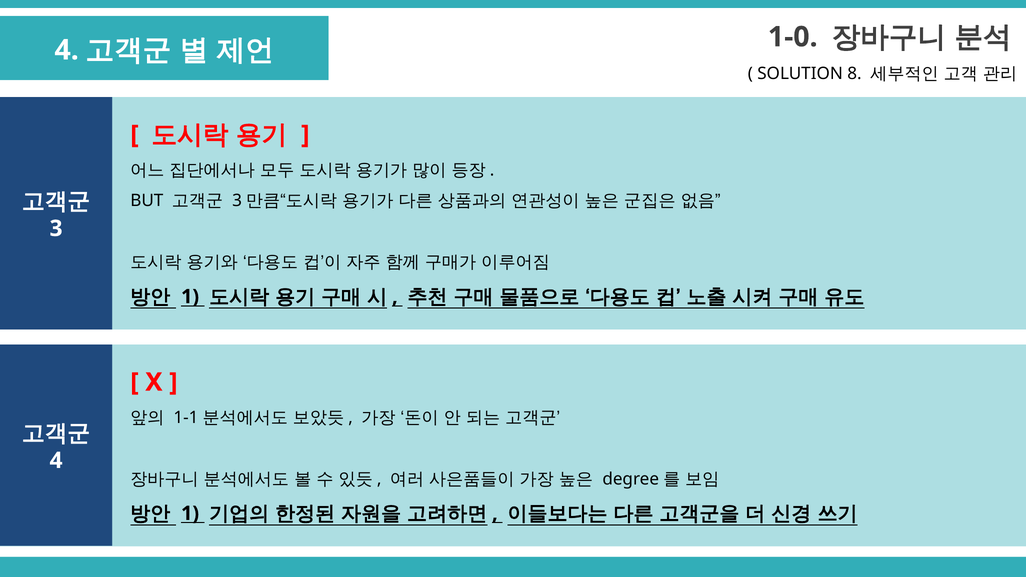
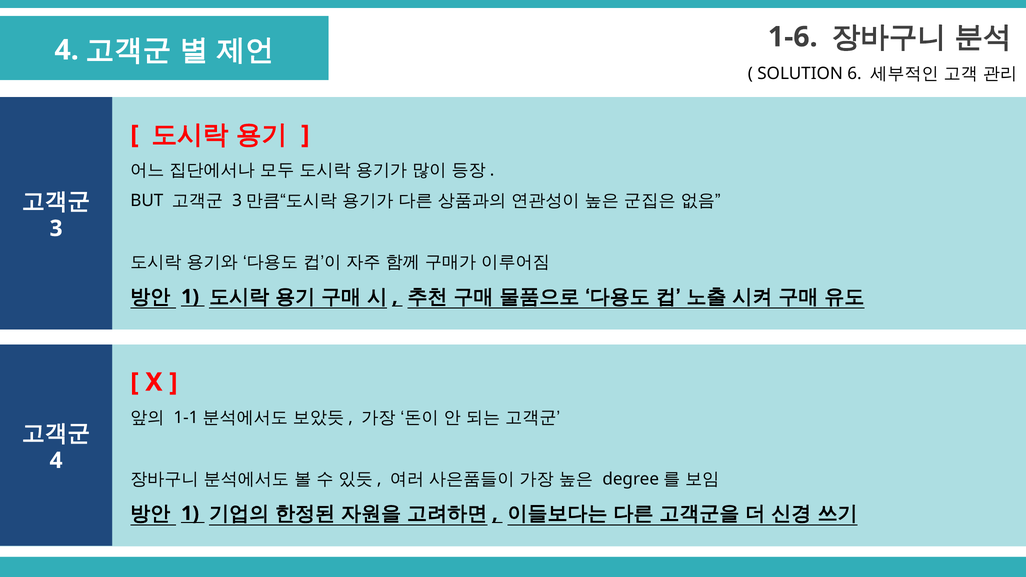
1-0: 1-0 -> 1-6 (793, 37)
8: 8 -> 6 (854, 73)
